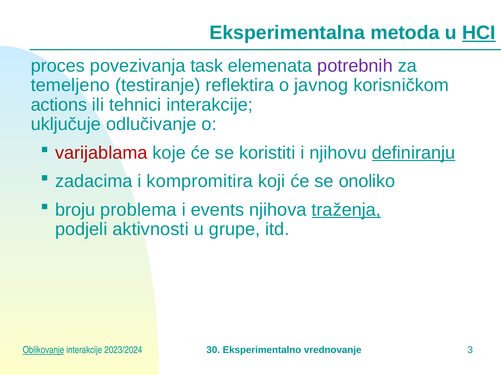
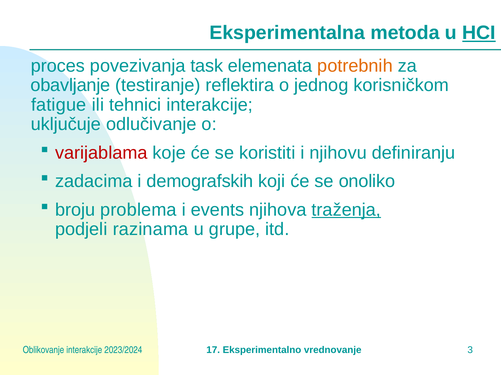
potrebnih colour: purple -> orange (355, 66)
temeljeno: temeljeno -> obavljanje (70, 85)
javnog: javnog -> jednog (321, 85)
actions: actions -> fatigue (59, 105)
definiranju underline: present -> none (414, 153)
kompromitira: kompromitira -> demografskih (200, 182)
aktivnosti: aktivnosti -> razinama (151, 230)
Oblikovanje underline: present -> none (43, 351)
30: 30 -> 17 (213, 351)
